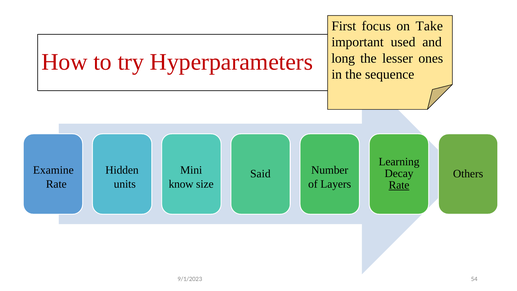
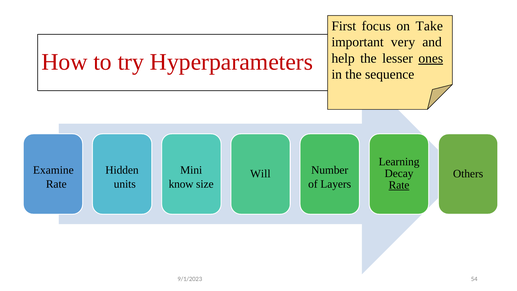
used: used -> very (403, 42)
long: long -> help (343, 58)
ones underline: none -> present (431, 58)
Said: Said -> Will (260, 174)
